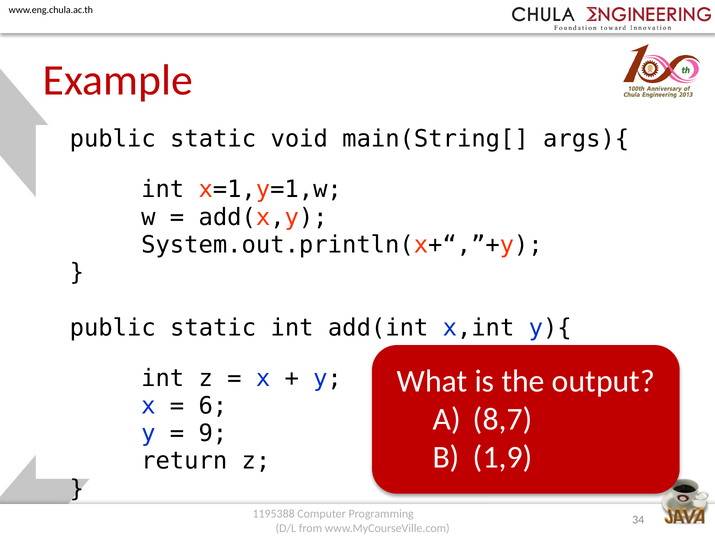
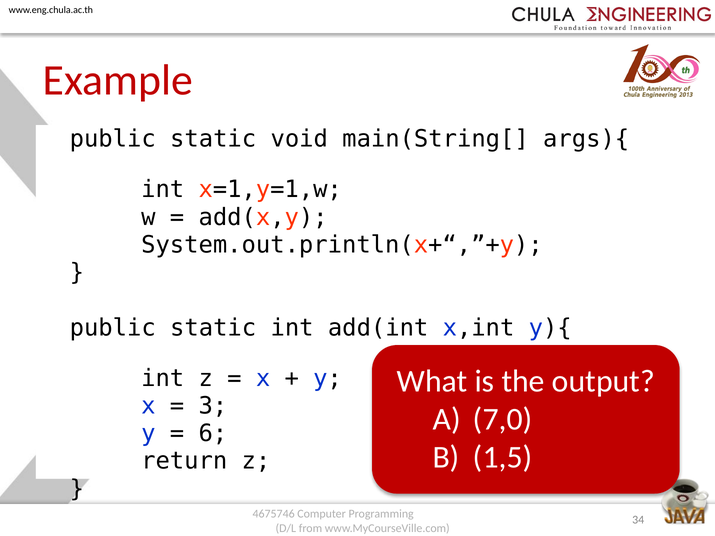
6: 6 -> 3 (213, 406)
8,7: 8,7 -> 7,0 (503, 419)
9: 9 -> 6 (213, 434)
1,9: 1,9 -> 1,5 (503, 458)
1195388: 1195388 -> 4675746 (274, 514)
